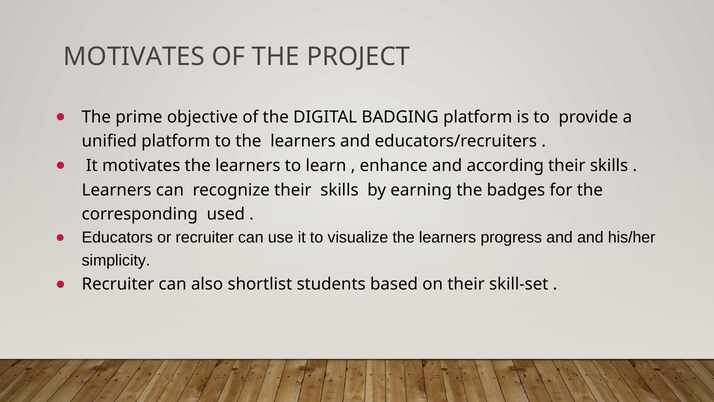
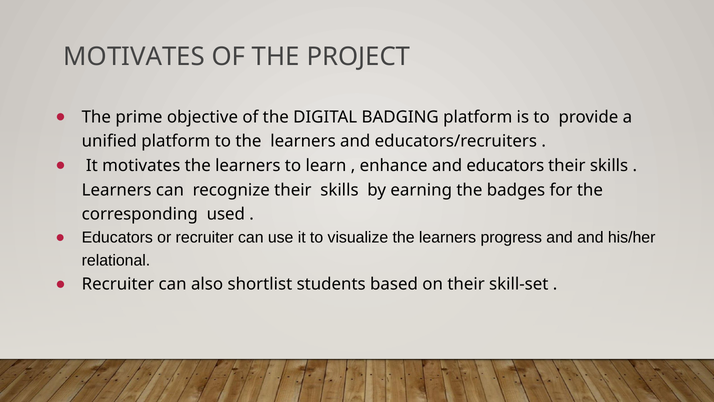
and according: according -> educators (505, 166)
simplicity: simplicity -> relational (116, 260)
